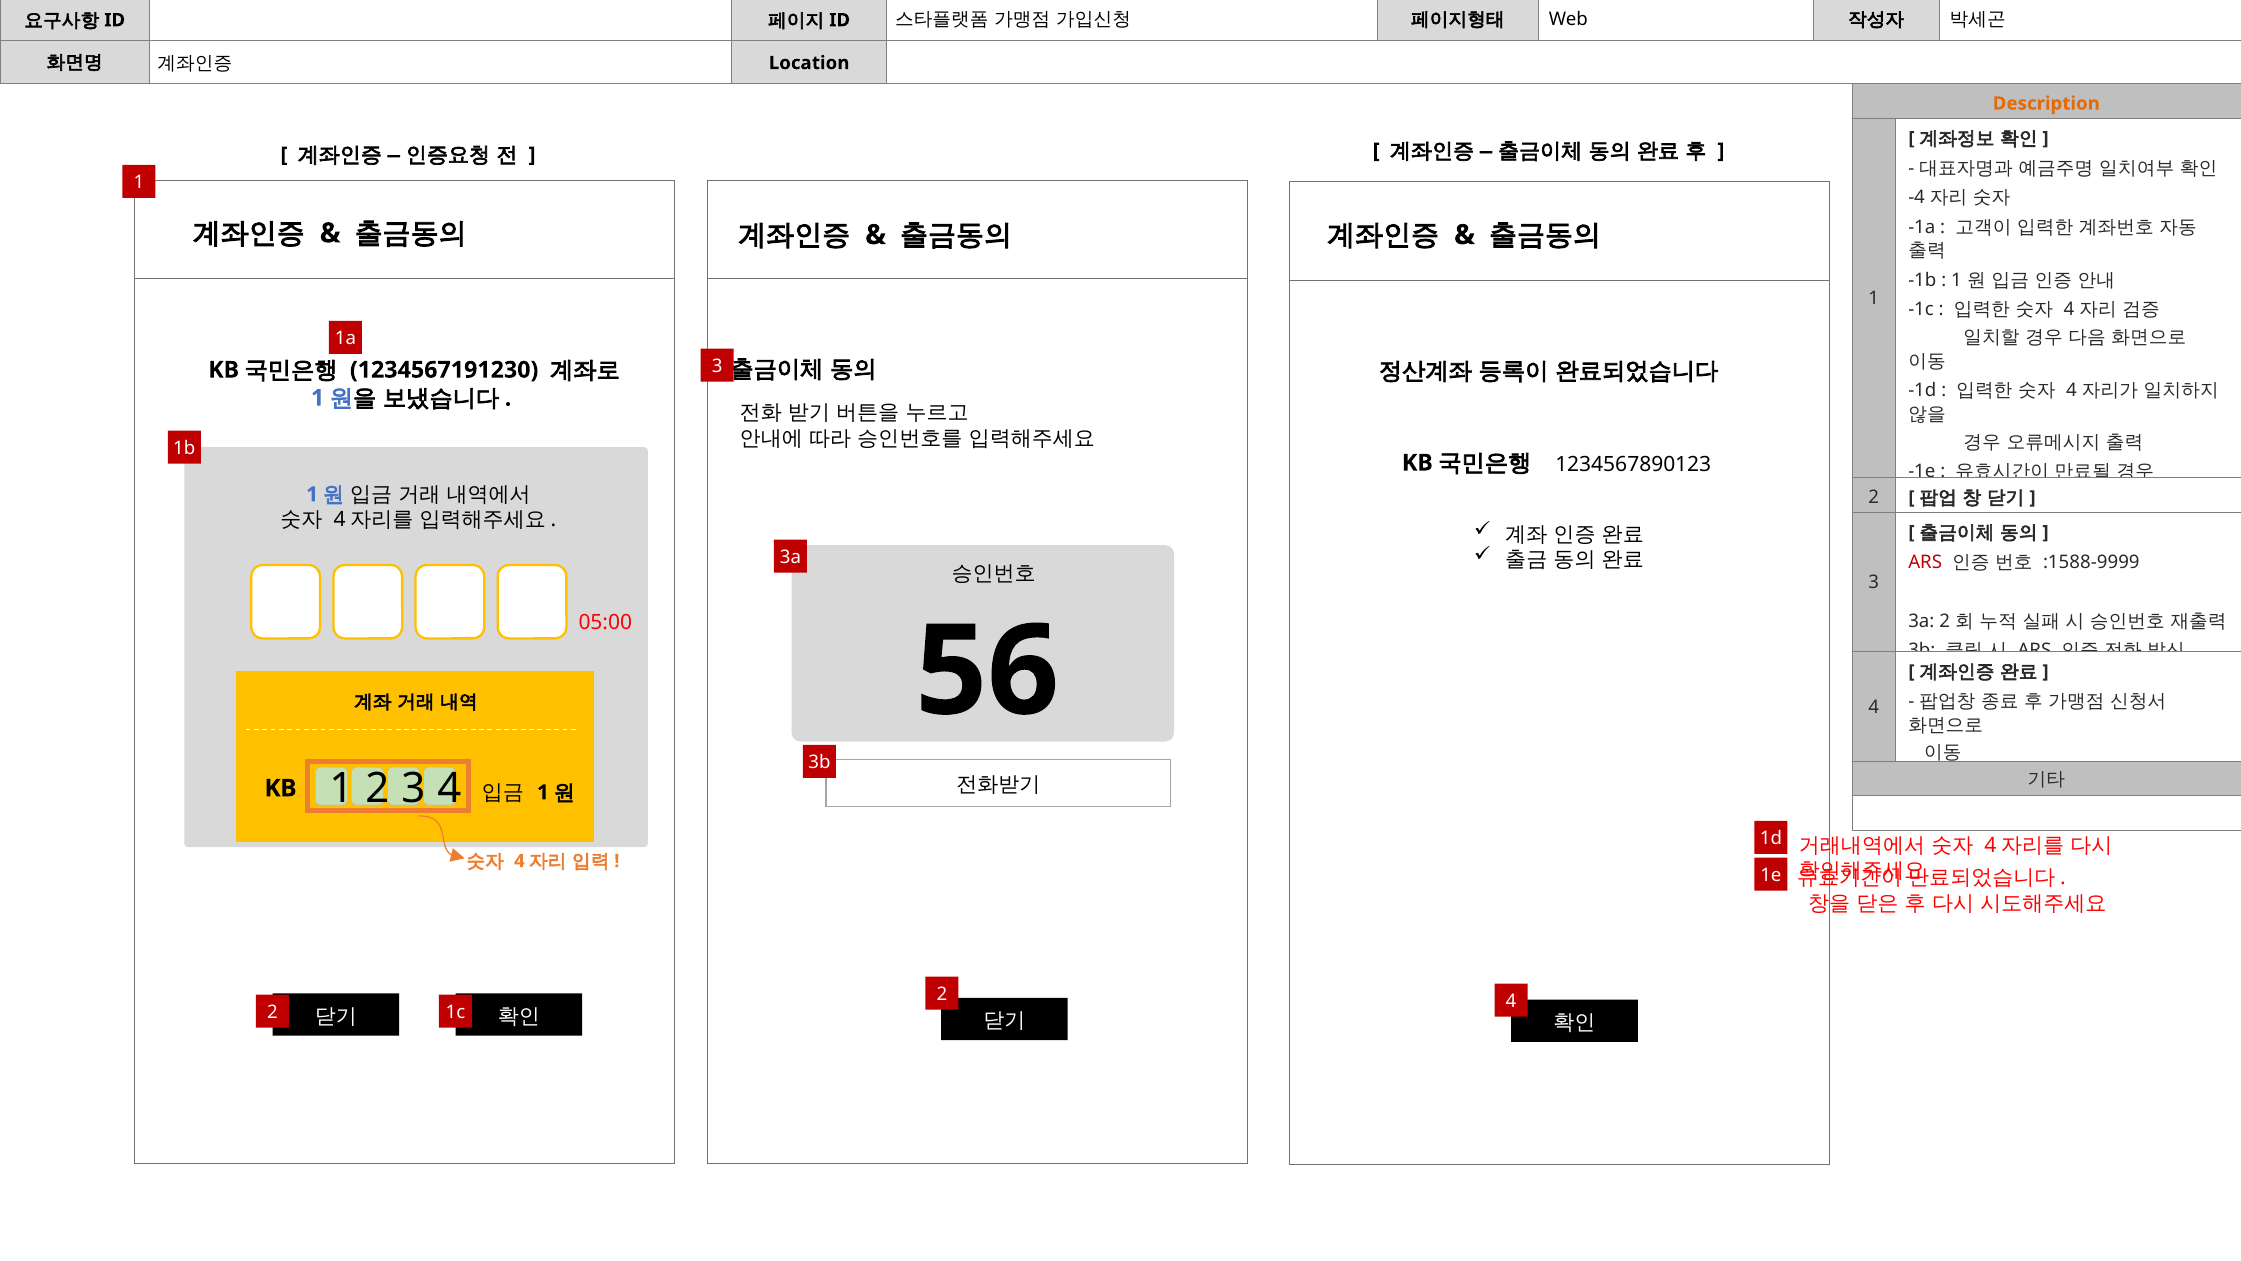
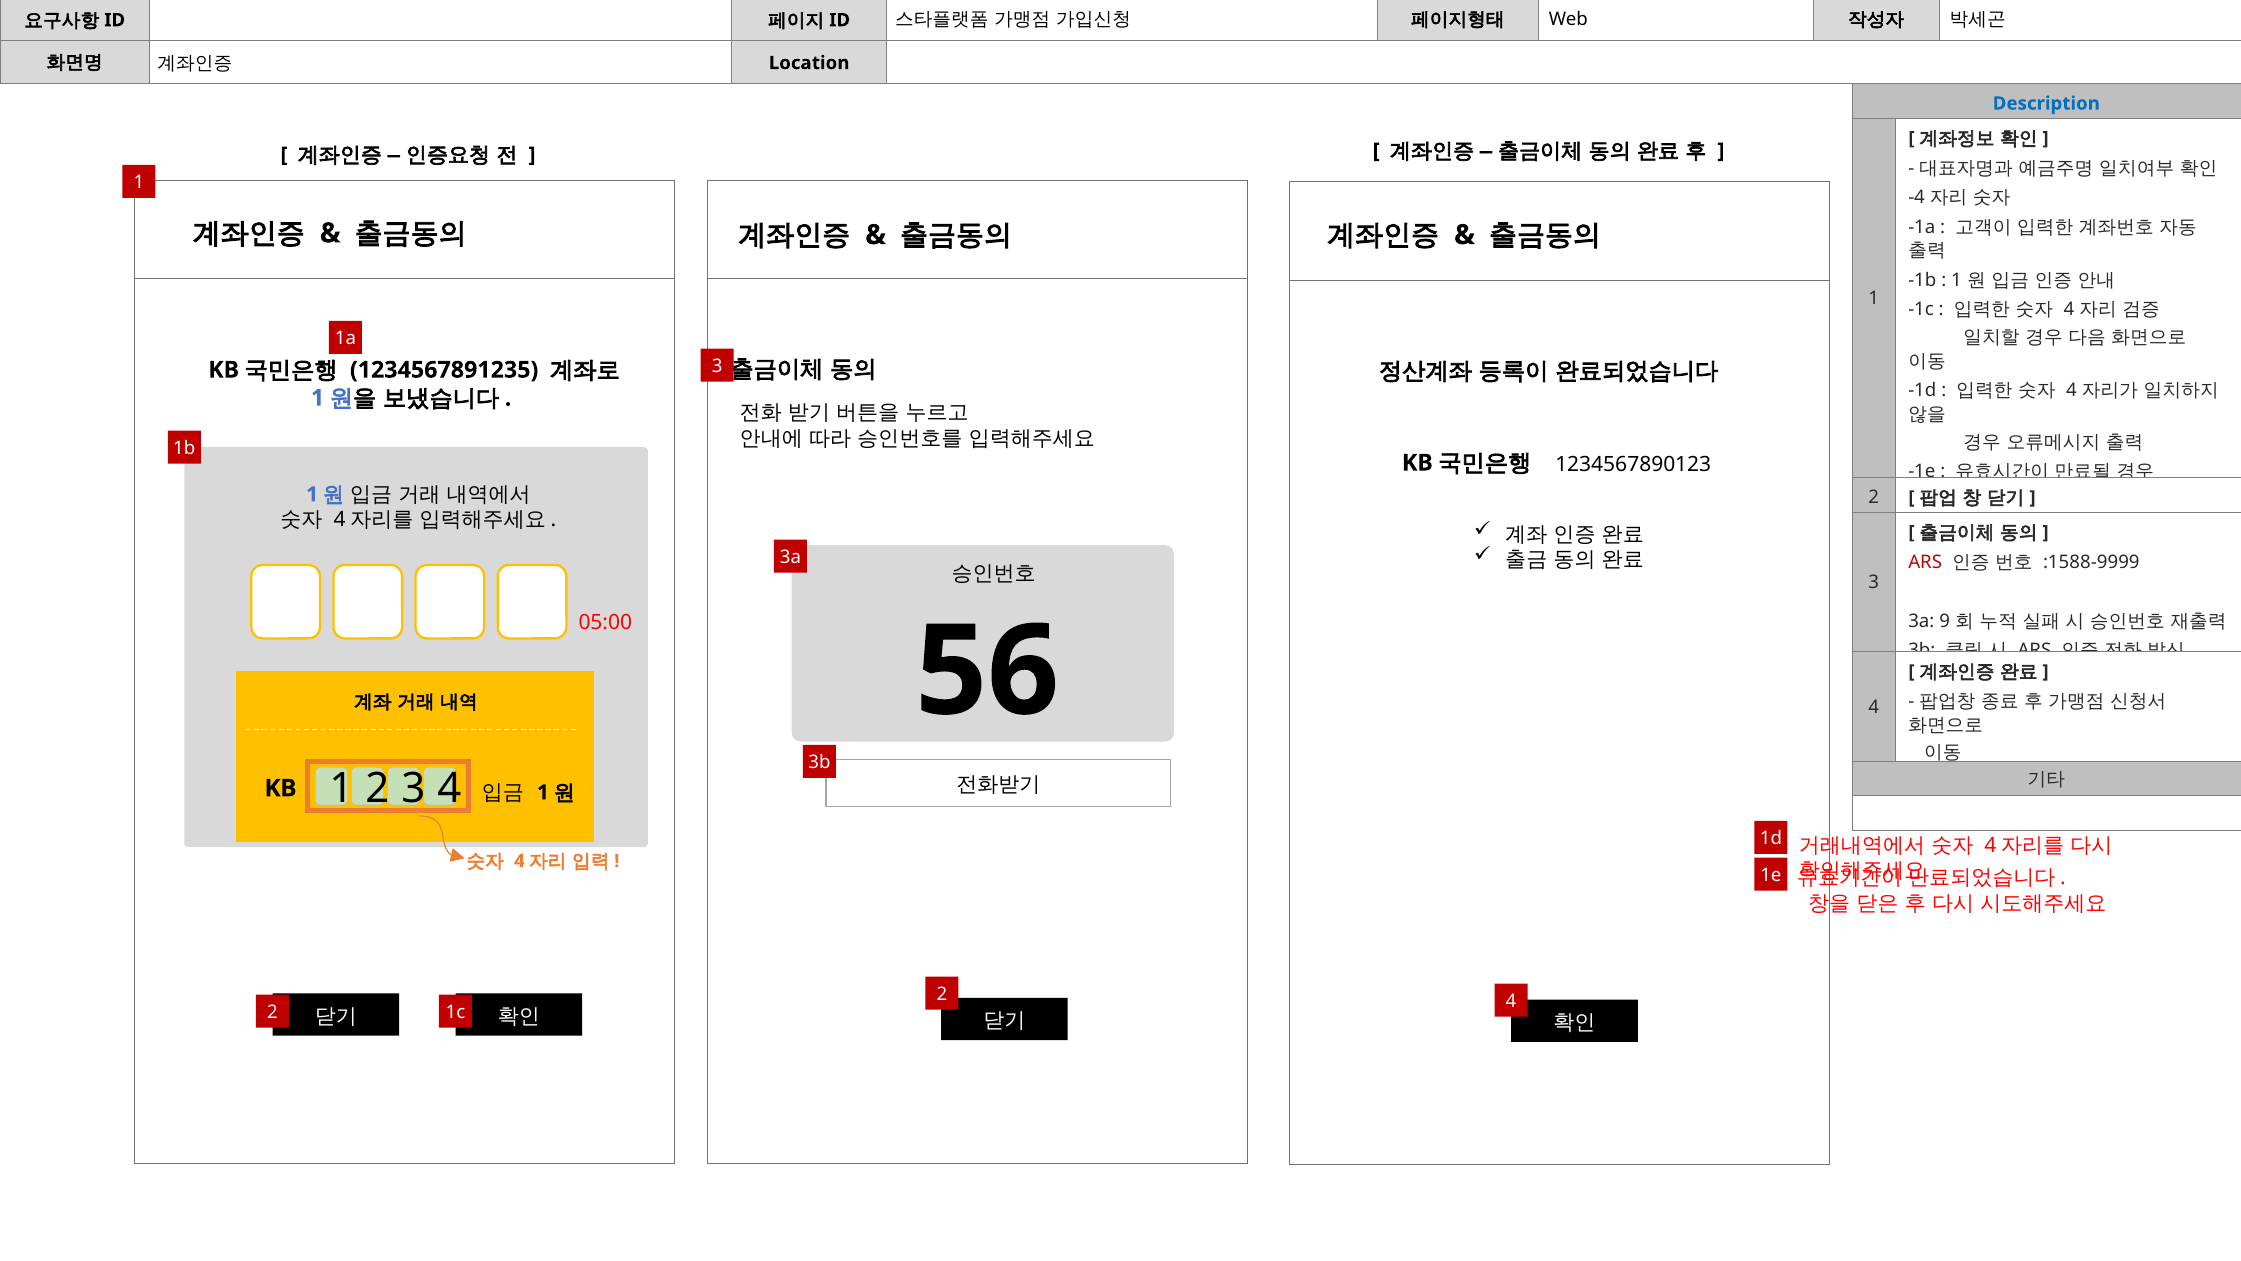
Description colour: orange -> blue (2046, 103)
1234567191230: 1234567191230 -> 1234567891235 (444, 370)
3a 2: 2 -> 9 (1945, 621)
